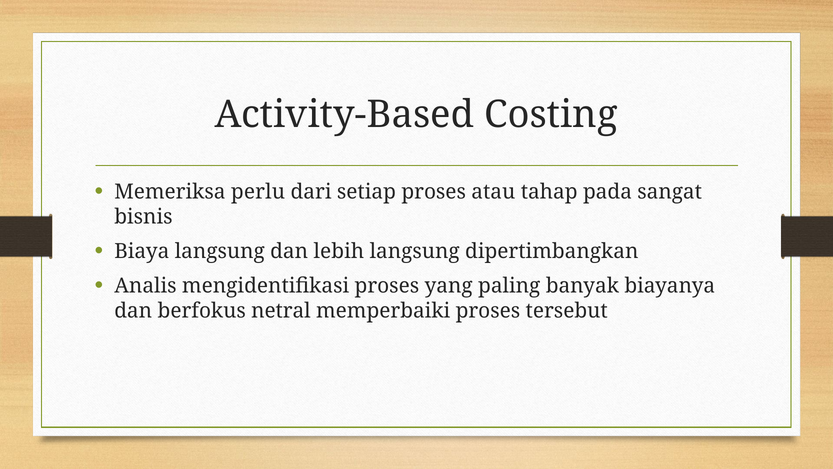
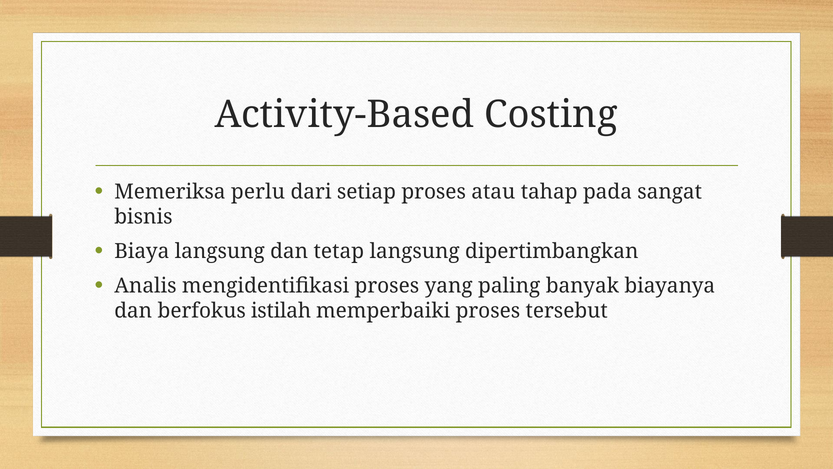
lebih: lebih -> tetap (339, 251)
netral: netral -> istilah (281, 310)
